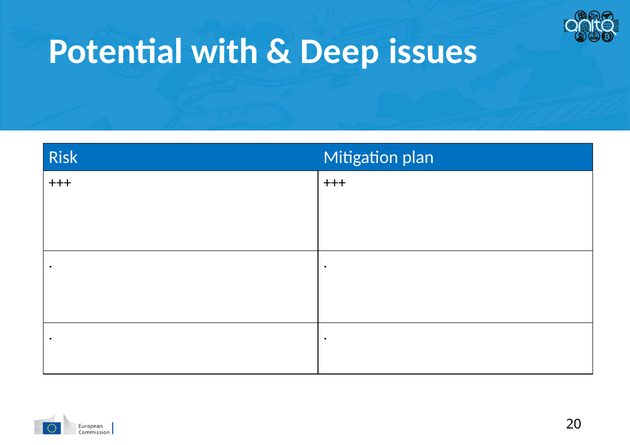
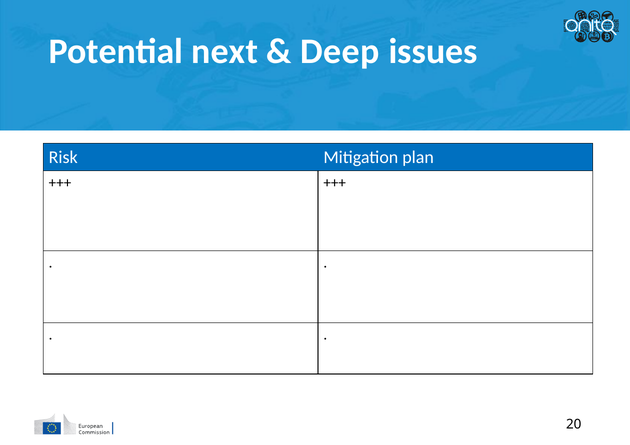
with: with -> next (225, 51)
